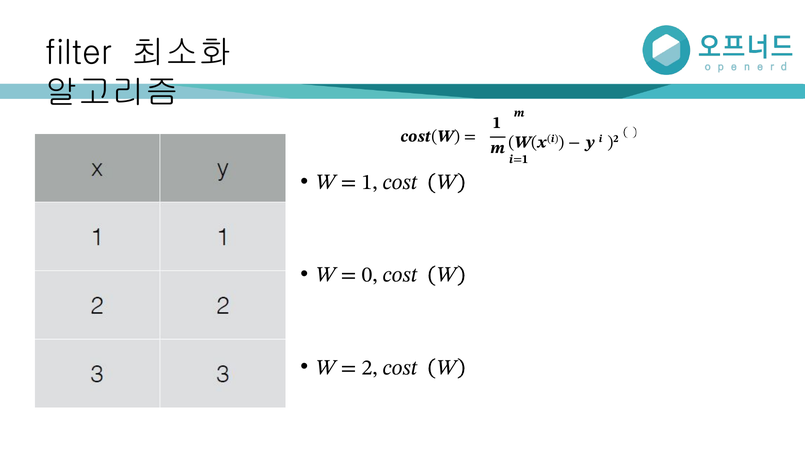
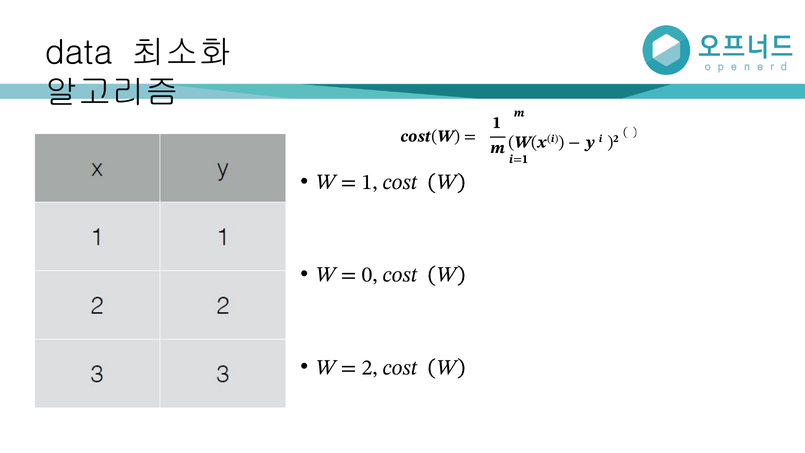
filter: filter -> data (79, 53)
